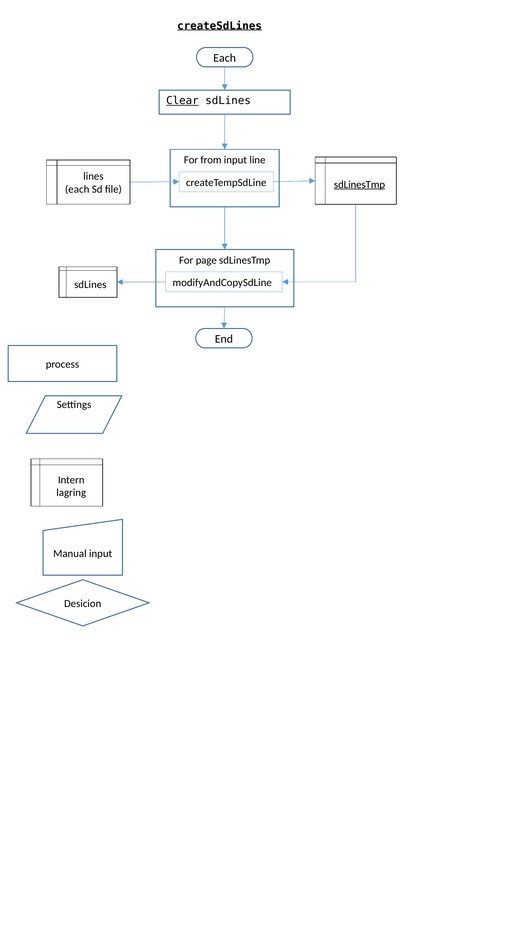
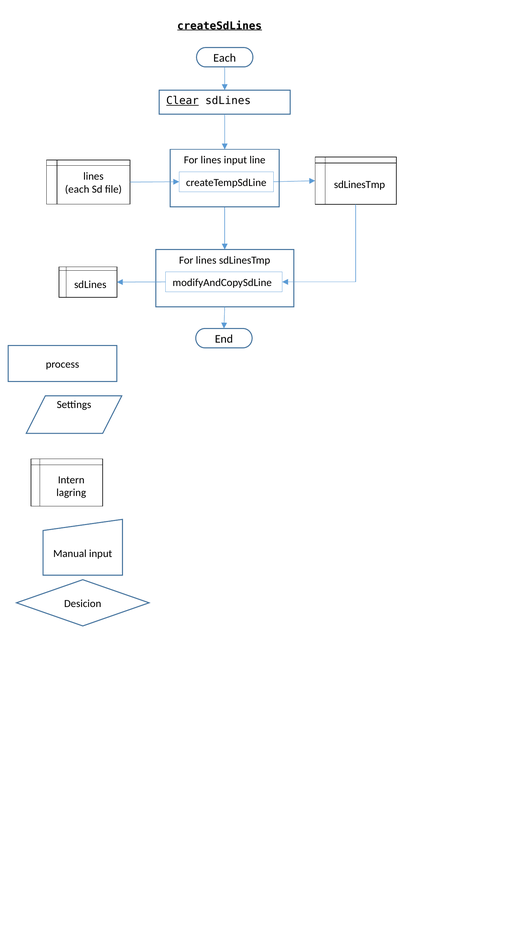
from: from -> lines (211, 160)
sdLinesTmp underline: present -> none (360, 184)
page: page -> lines (206, 260)
